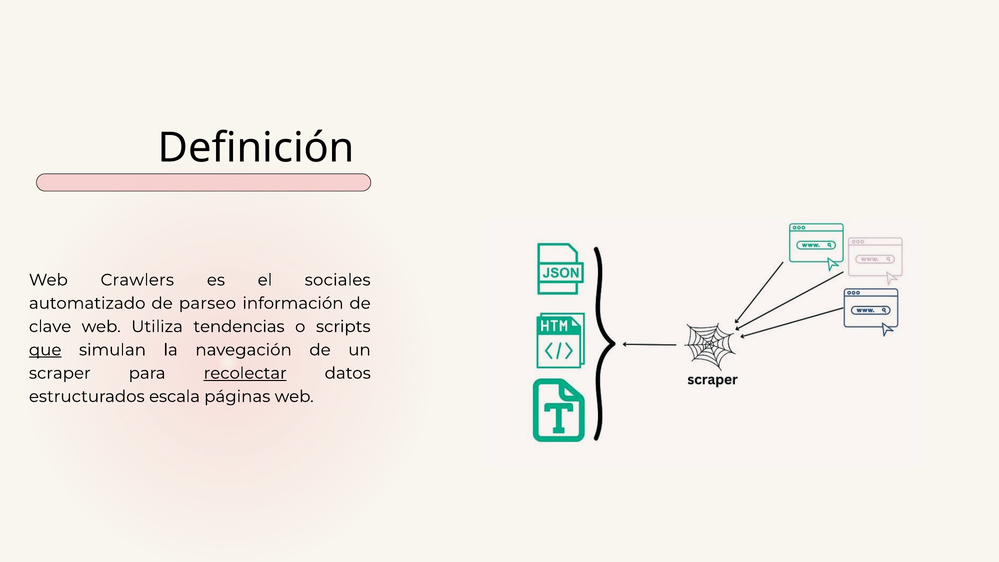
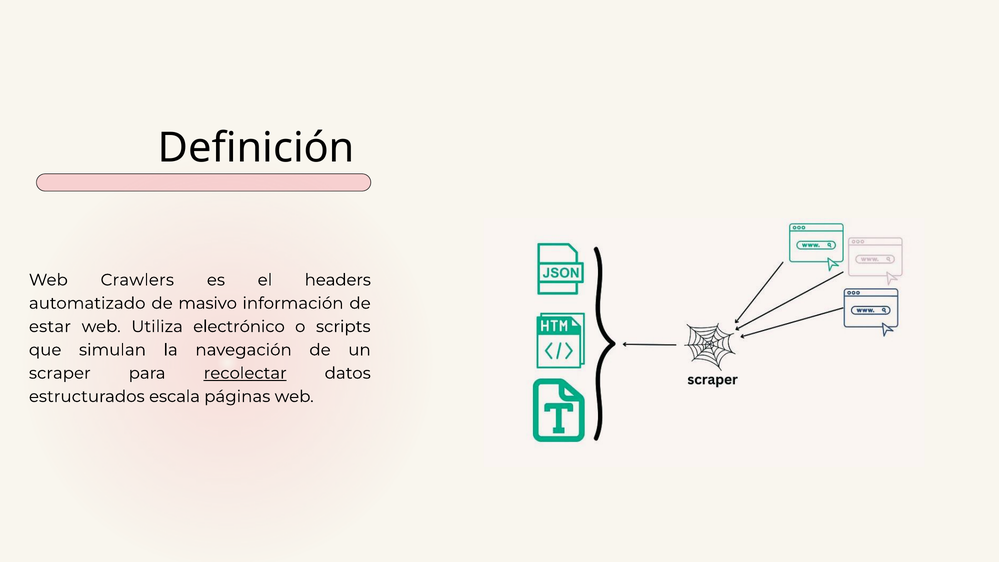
sociales: sociales -> headers (338, 280)
parseo: parseo -> masivo (208, 303)
clave: clave -> estar (50, 327)
tendencias: tendencias -> electrónico (239, 327)
que underline: present -> none (45, 350)
